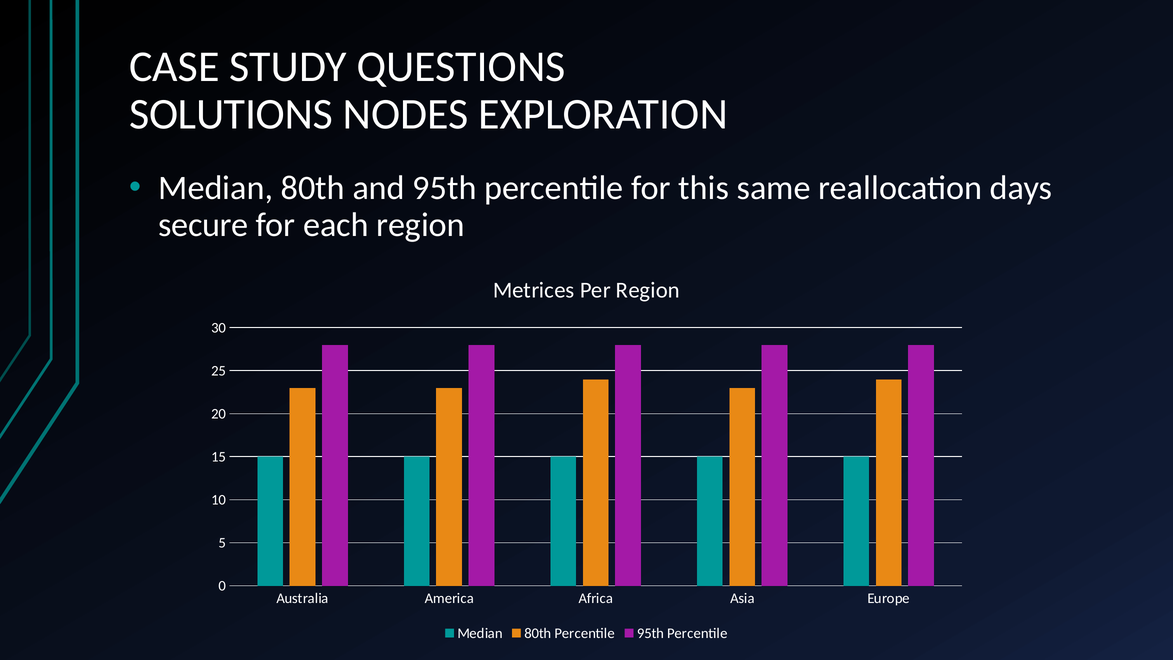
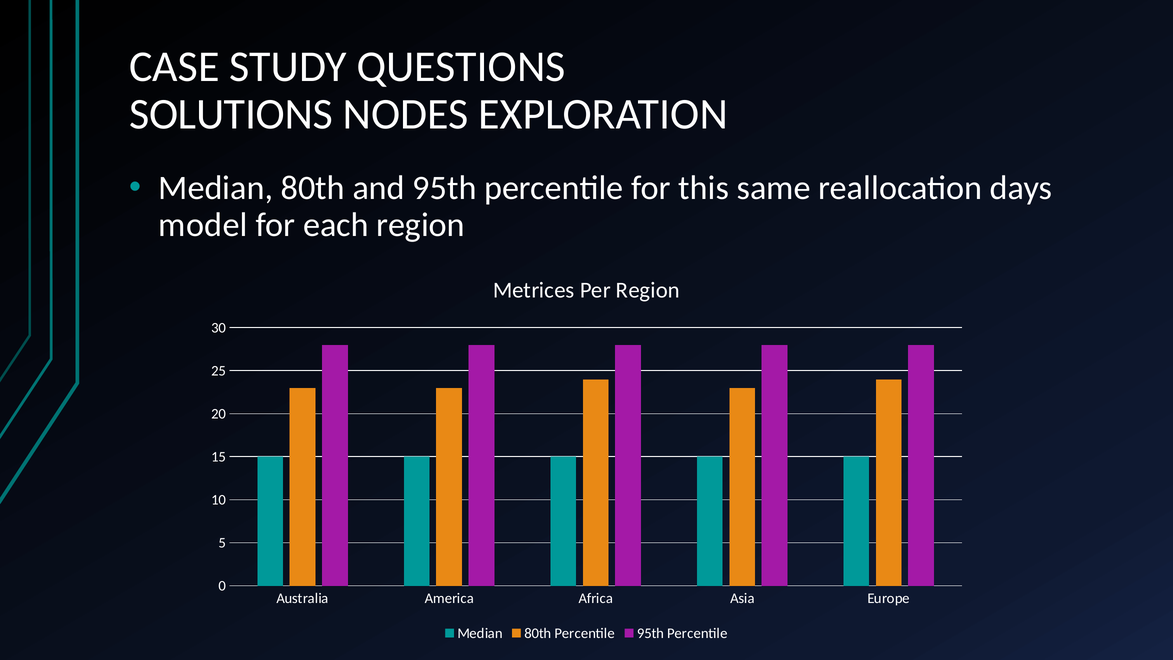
secure: secure -> model (203, 225)
